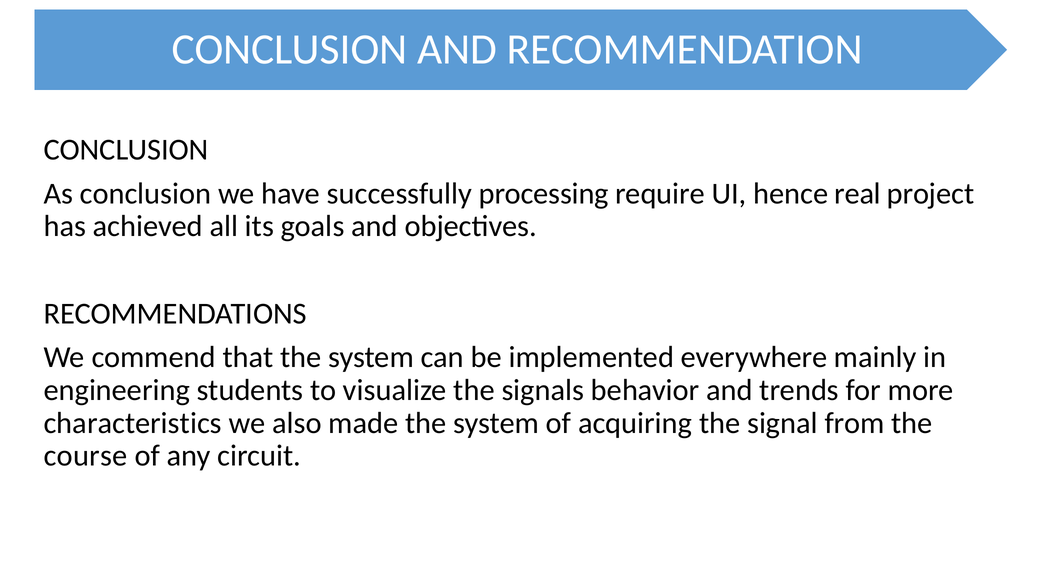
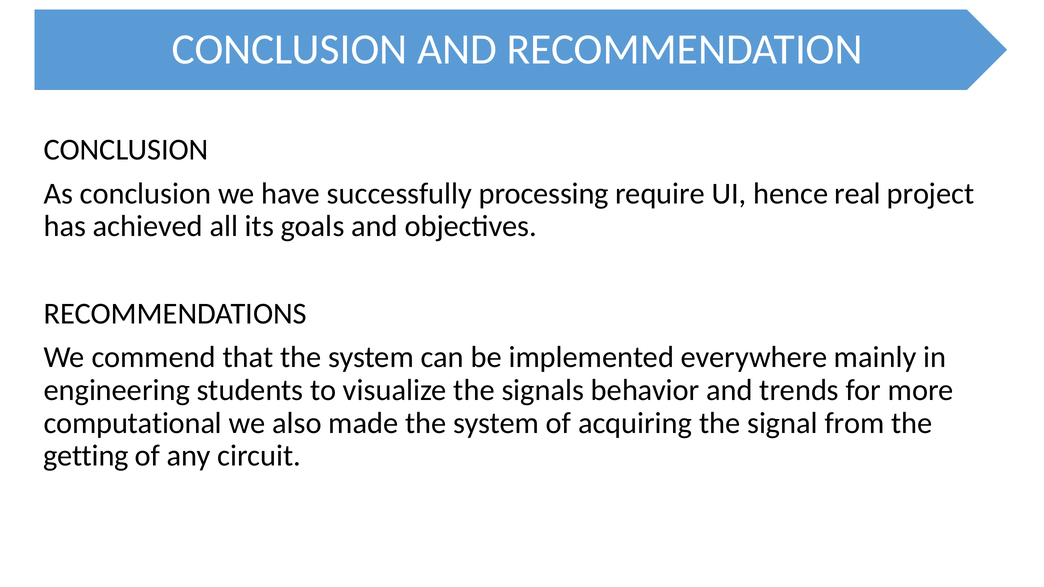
characteristics: characteristics -> computational (133, 423)
course: course -> getting (86, 456)
